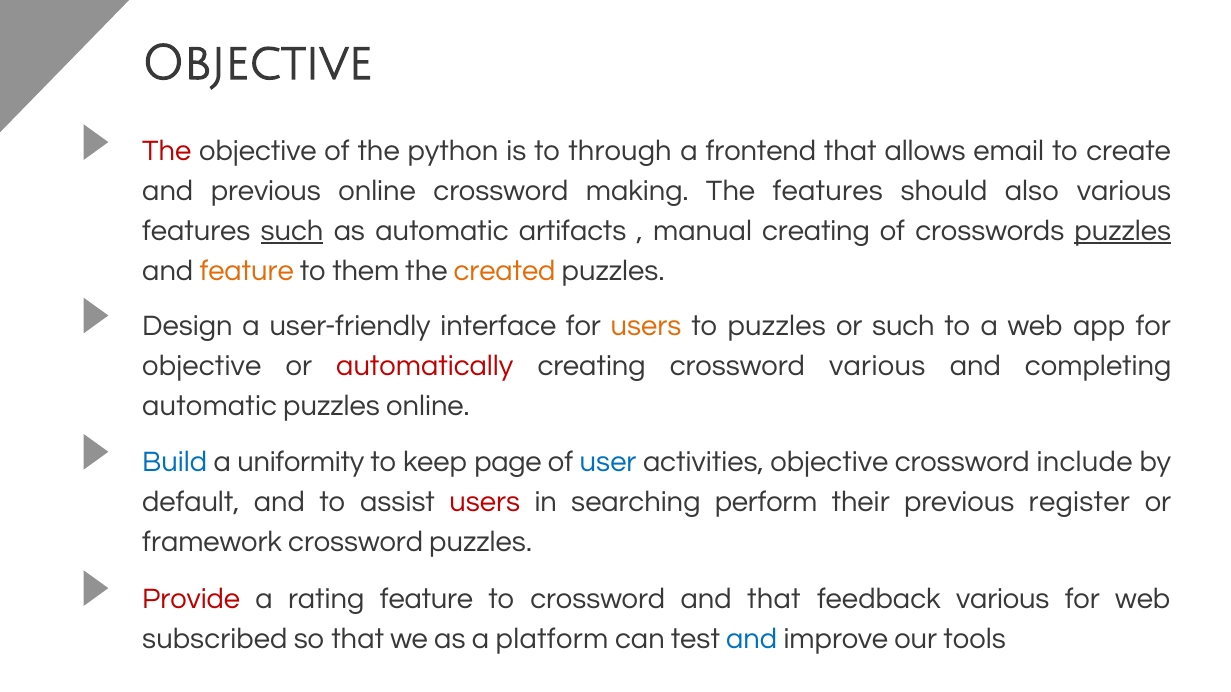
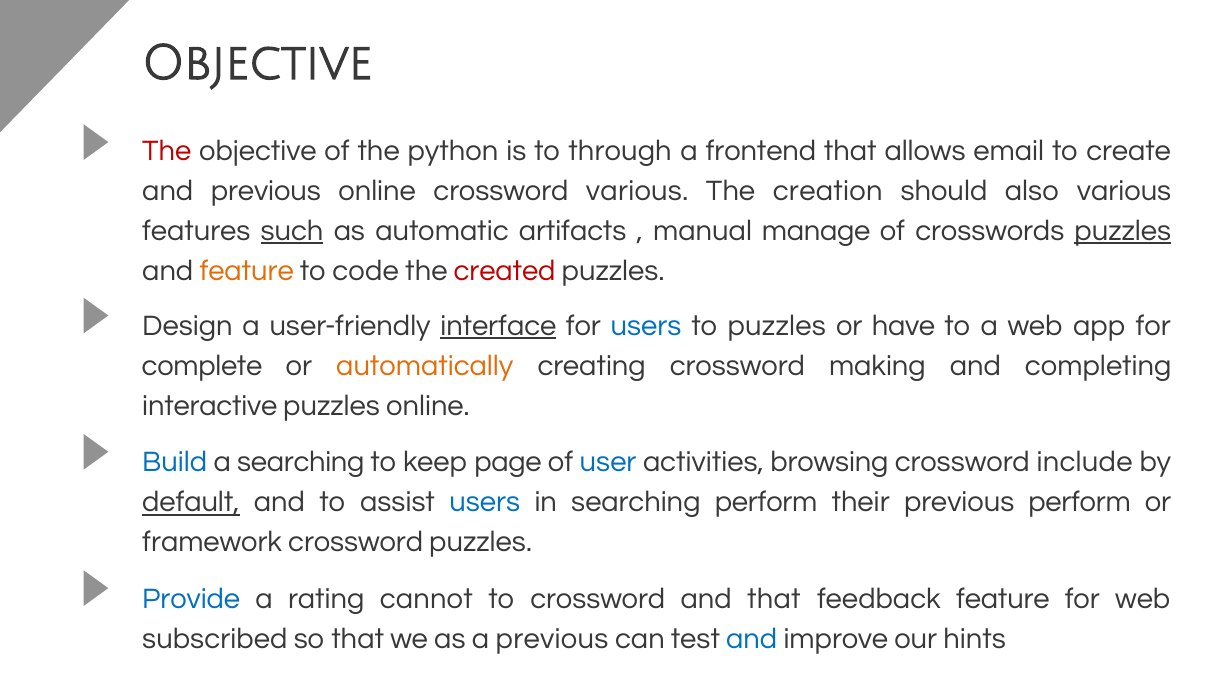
crossword making: making -> various (637, 191)
The features: features -> creation (828, 191)
manual creating: creating -> manage (816, 231)
them: them -> code (366, 271)
created colour: orange -> red (505, 271)
interface underline: none -> present (498, 326)
users colour: orange -> blue (646, 326)
or such: such -> have (903, 326)
objective: objective -> complete (202, 366)
automatically colour: red -> orange (425, 366)
crossword various: various -> making (877, 366)
automatic: automatic -> interactive (210, 406)
a uniformity: uniformity -> searching (301, 463)
activities objective: objective -> browsing (829, 463)
default underline: none -> present (191, 503)
users colour: red -> blue (485, 503)
previous register: register -> perform (1080, 503)
Provide colour: red -> blue (191, 600)
rating feature: feature -> cannot (426, 600)
feedback various: various -> feature (1003, 600)
a platform: platform -> previous (552, 640)
tools: tools -> hints (975, 640)
